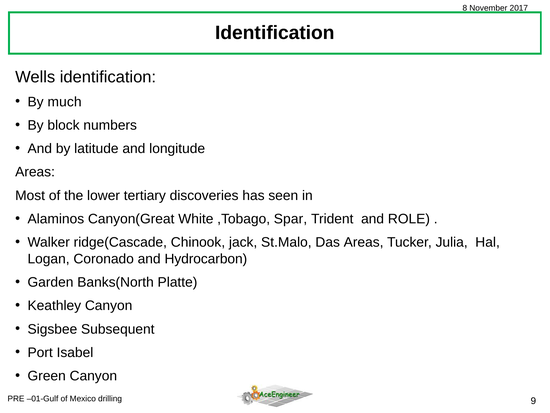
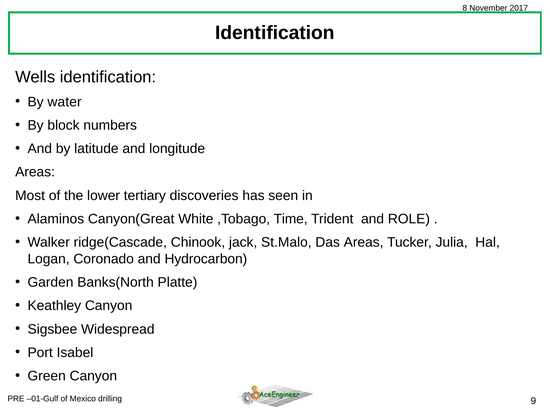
much: much -> water (65, 102)
Spar: Spar -> Time (291, 219)
Subsequent: Subsequent -> Widespread (118, 329)
